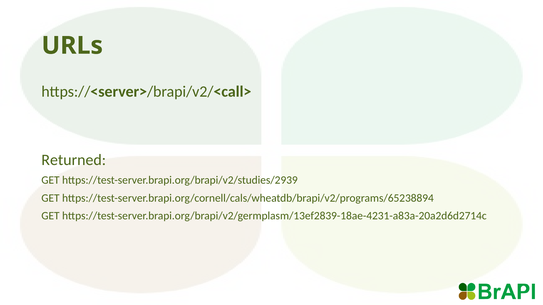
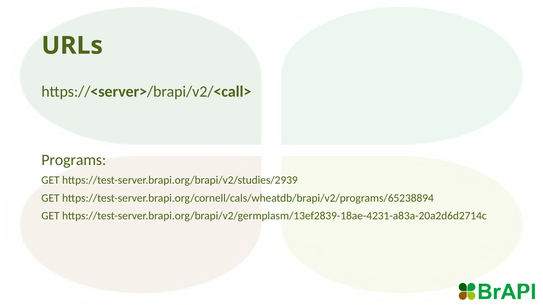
Returned: Returned -> Programs (74, 160)
